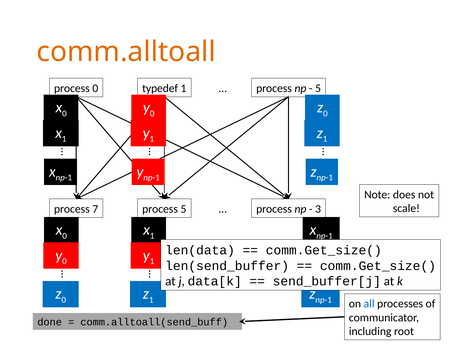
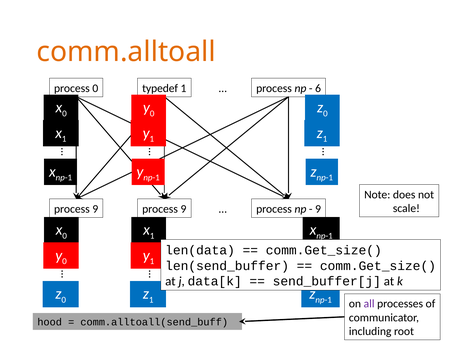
5: 5 -> 6 (318, 88)
7: 7 -> 9 (95, 209)
5: 5 -> 9 (183, 209)
3: 3 -> 9 (318, 209)
all colour: blue -> purple (369, 304)
done: done -> hood (50, 322)
